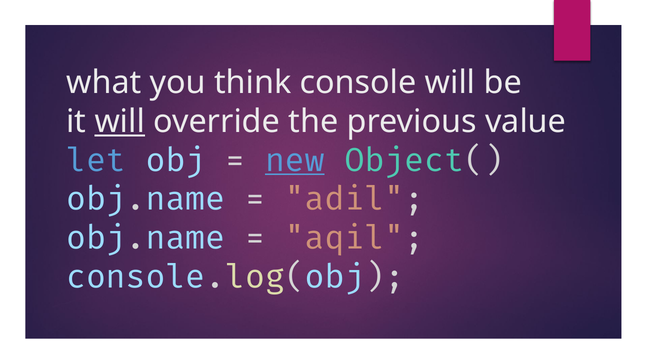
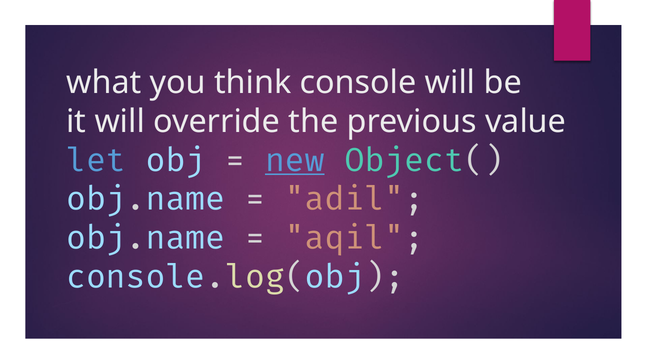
will underline: present -> none (120, 122)
